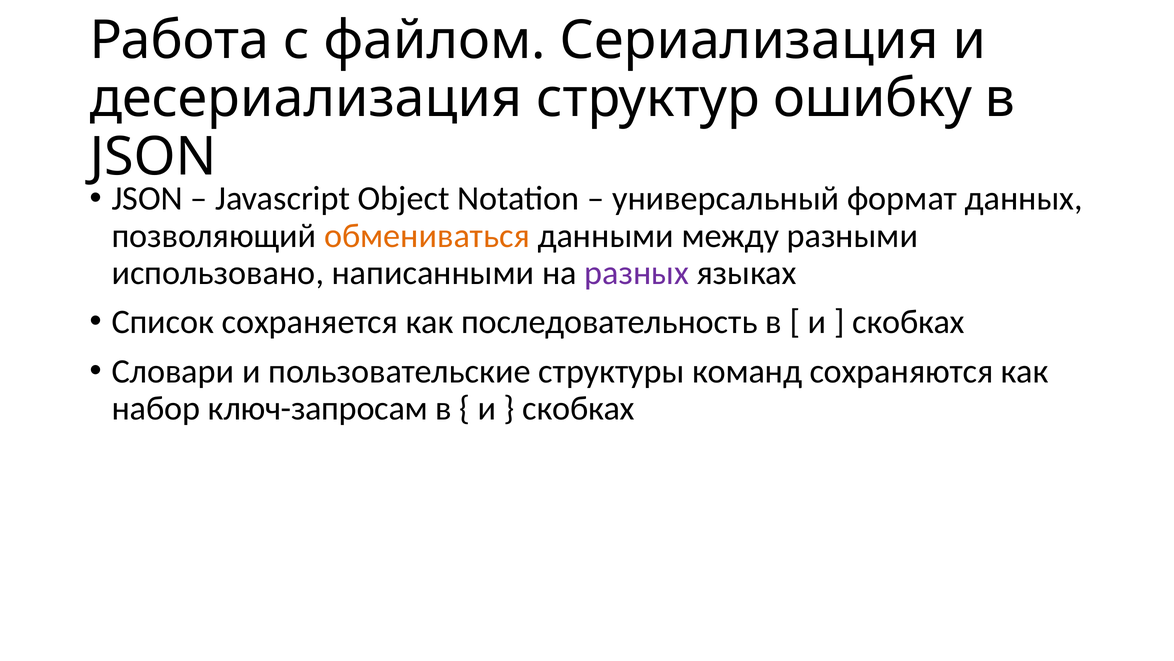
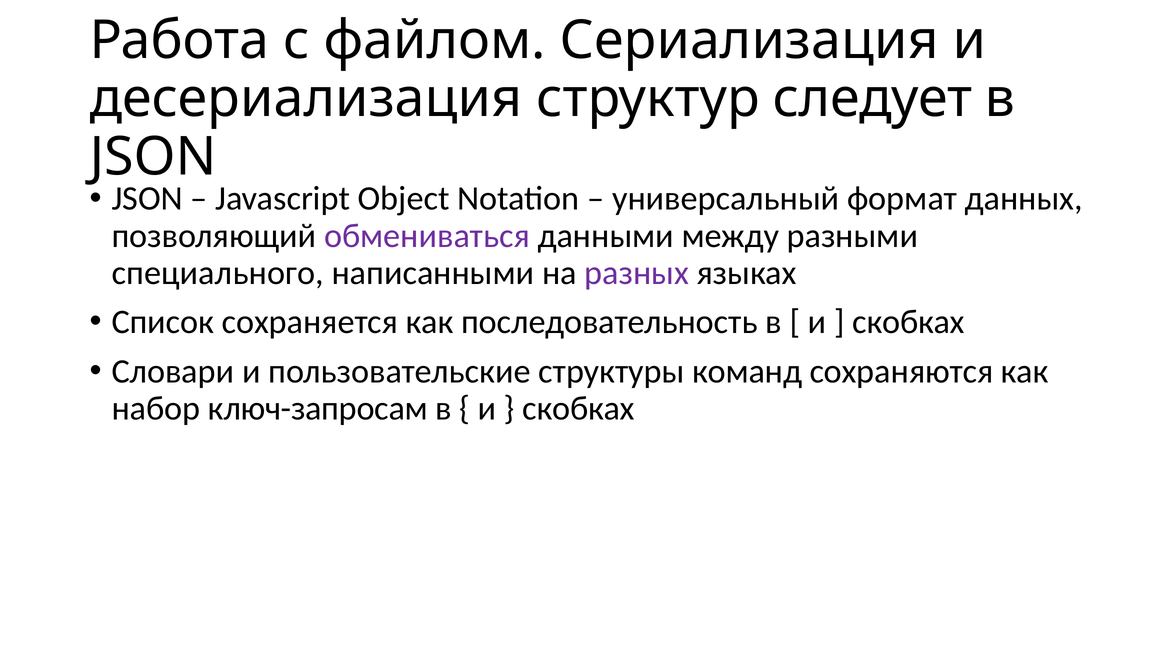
ошибку: ошибку -> следует (873, 99)
обмениваться colour: orange -> purple (427, 235)
использовано: использовано -> специального (218, 272)
